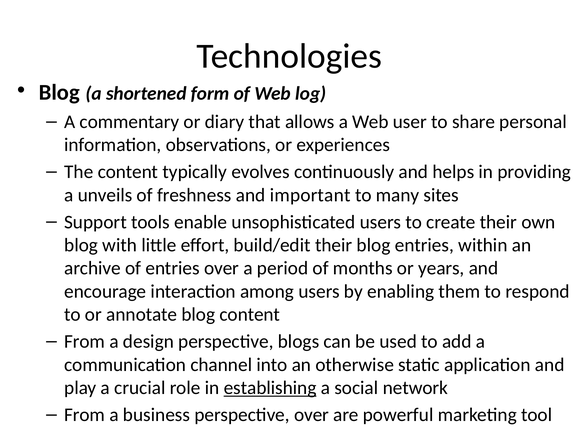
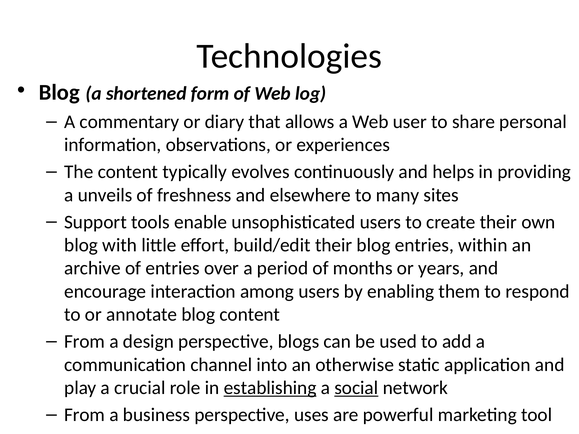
important: important -> elsewhere (310, 195)
social underline: none -> present (356, 388)
perspective over: over -> uses (311, 415)
